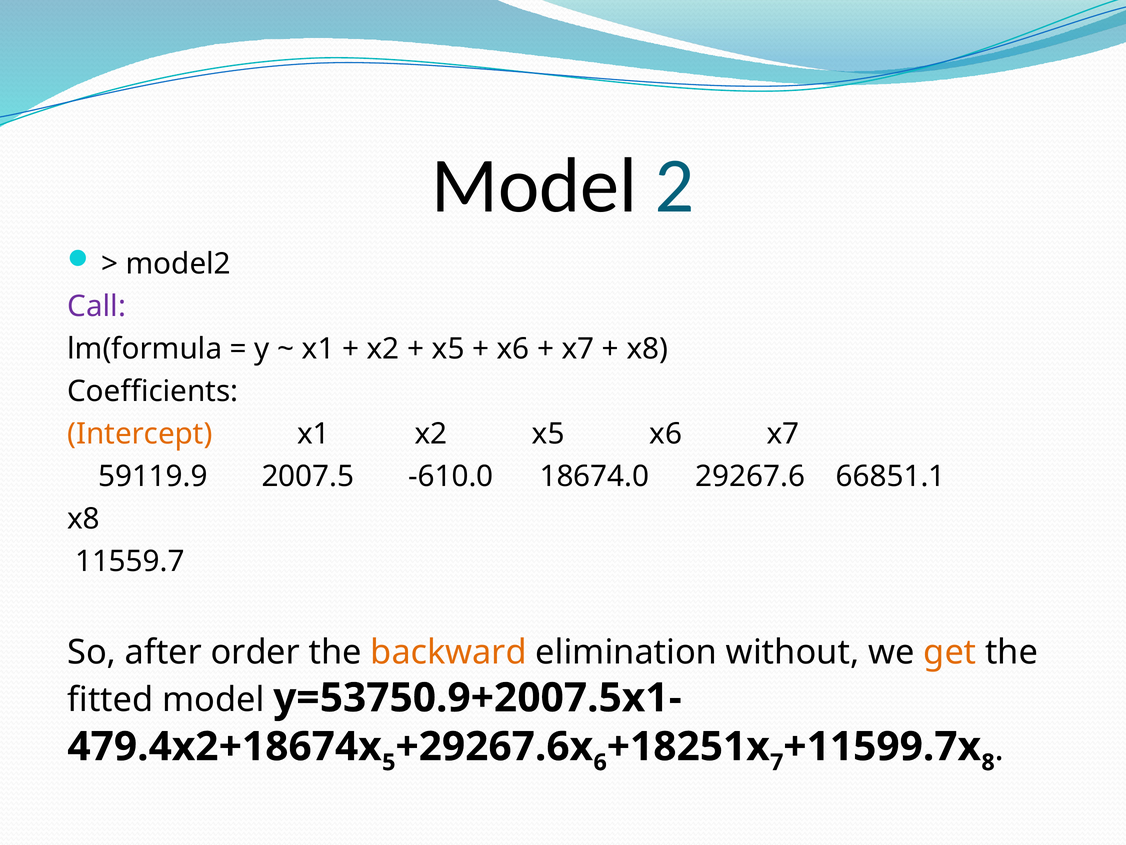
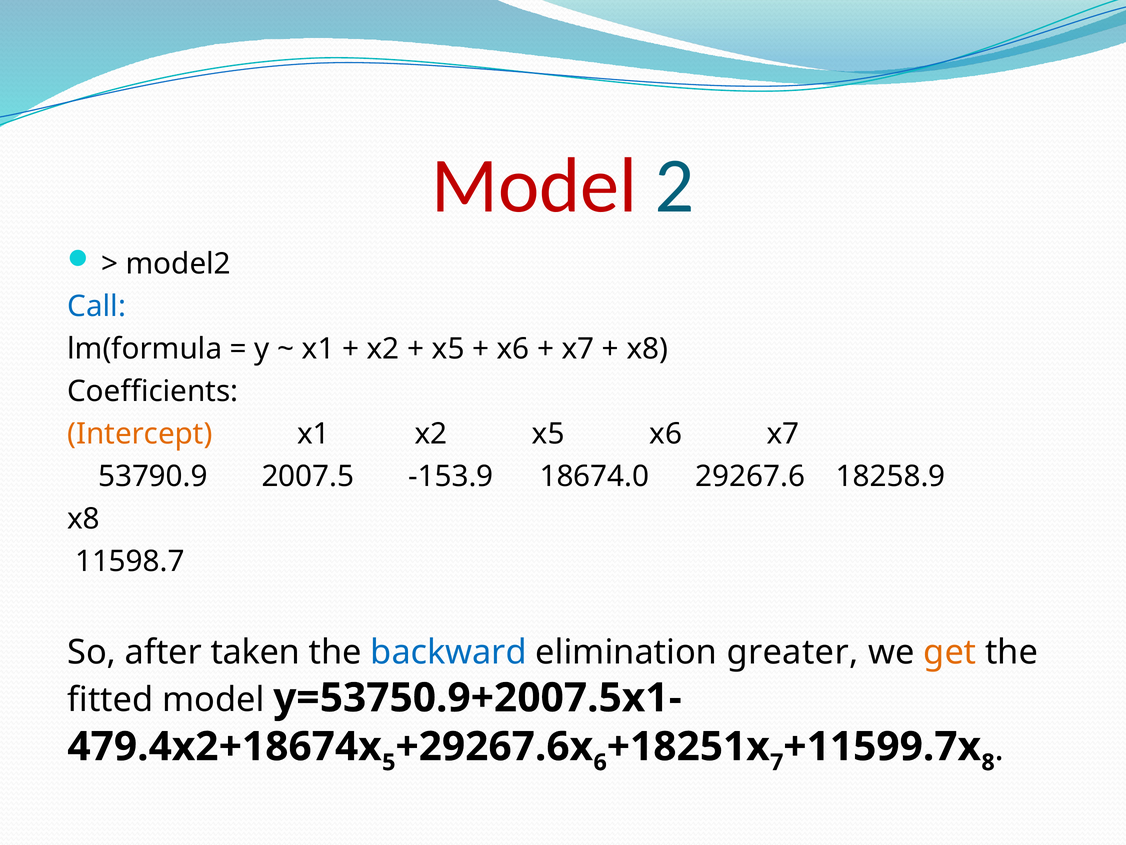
Model colour: black -> red (534, 186)
Call colour: purple -> blue (97, 306)
59119.9: 59119.9 -> 53790.9 (153, 476)
-610.0: -610.0 -> -153.9 (451, 476)
66851.1: 66851.1 -> 18258.9 (891, 476)
11559.7: 11559.7 -> 11598.7 (130, 561)
order: order -> taken (255, 652)
backward colour: orange -> blue (449, 652)
without: without -> greater (792, 652)
